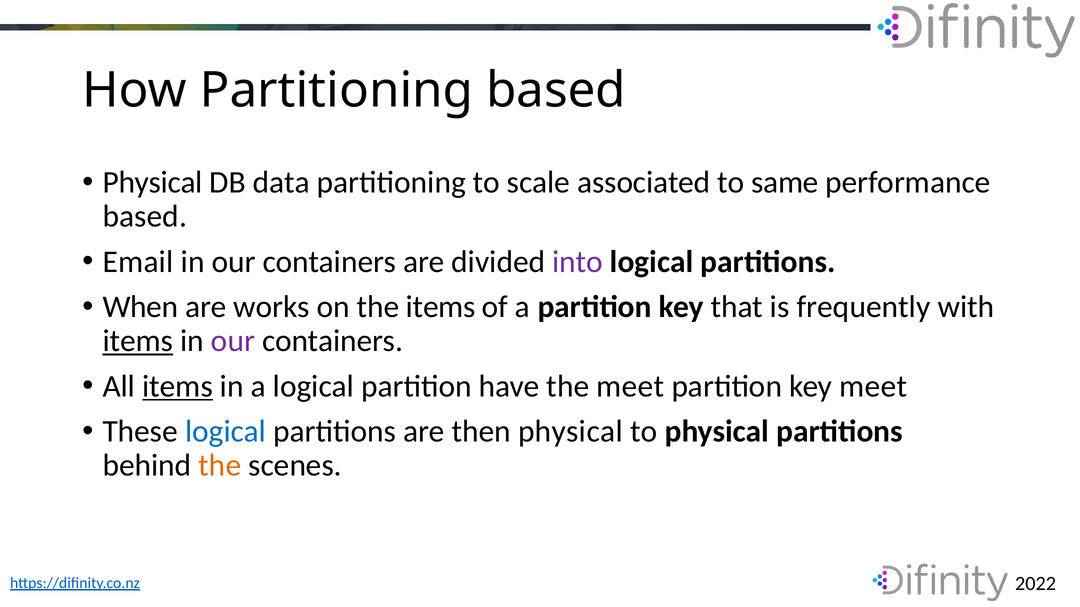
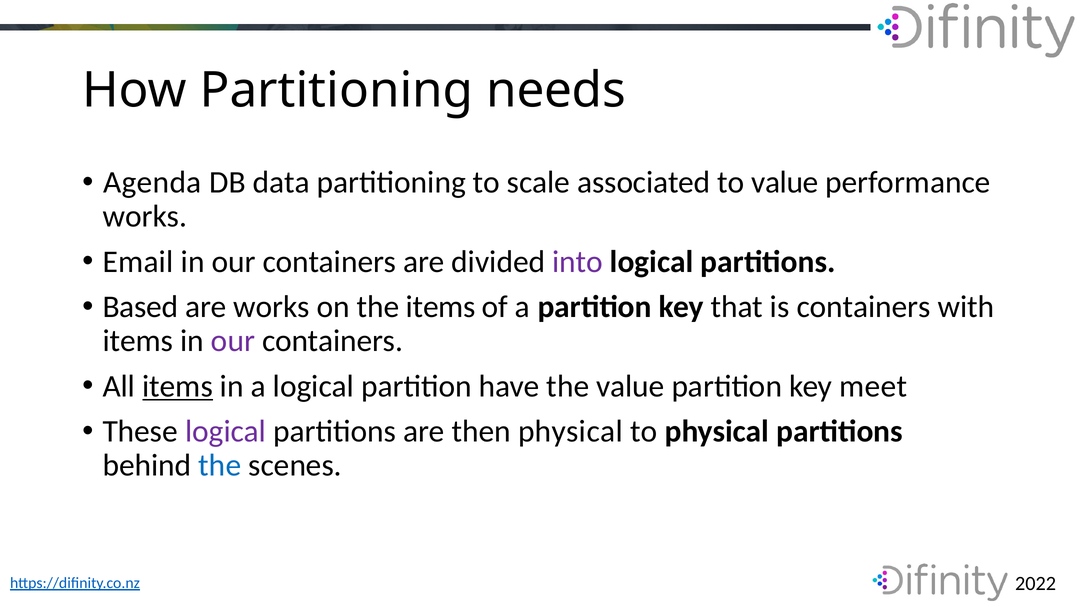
Partitioning based: based -> needs (556, 91)
Physical: Physical -> Agenda (152, 183)
to same: same -> value (785, 183)
based: based -> works (145, 217)
When: When -> Based (140, 307)
is frequently: frequently -> containers (864, 307)
items underline: present -> none (138, 341)
the meet: meet -> value (630, 386)
logical colour: blue -> purple (226, 432)
the colour: orange -> blue (220, 466)
